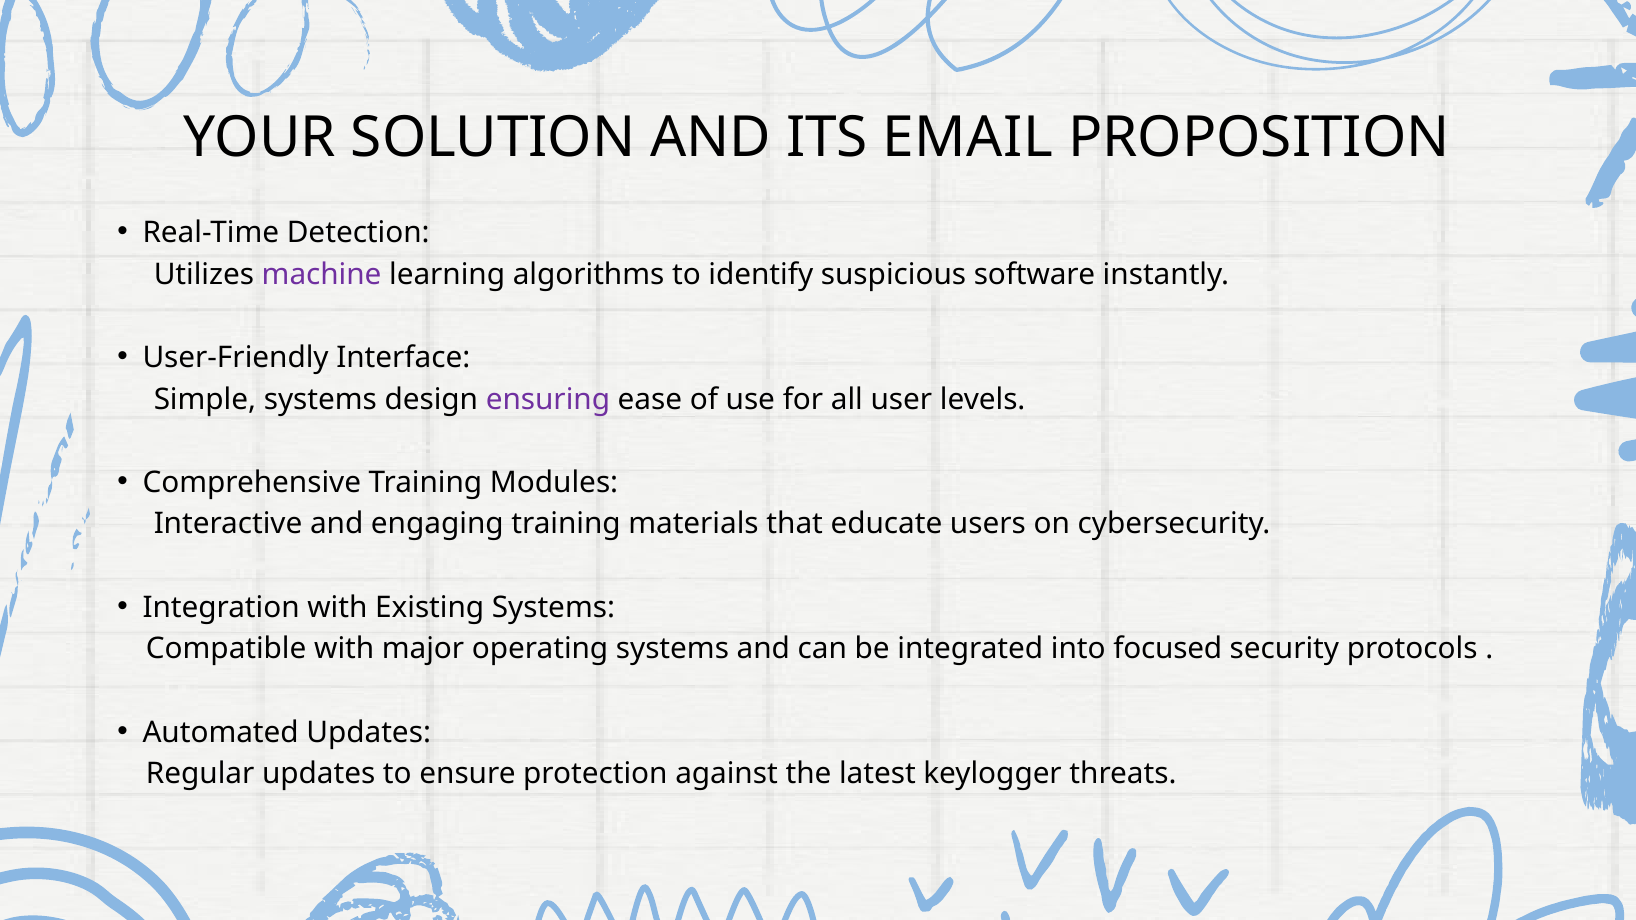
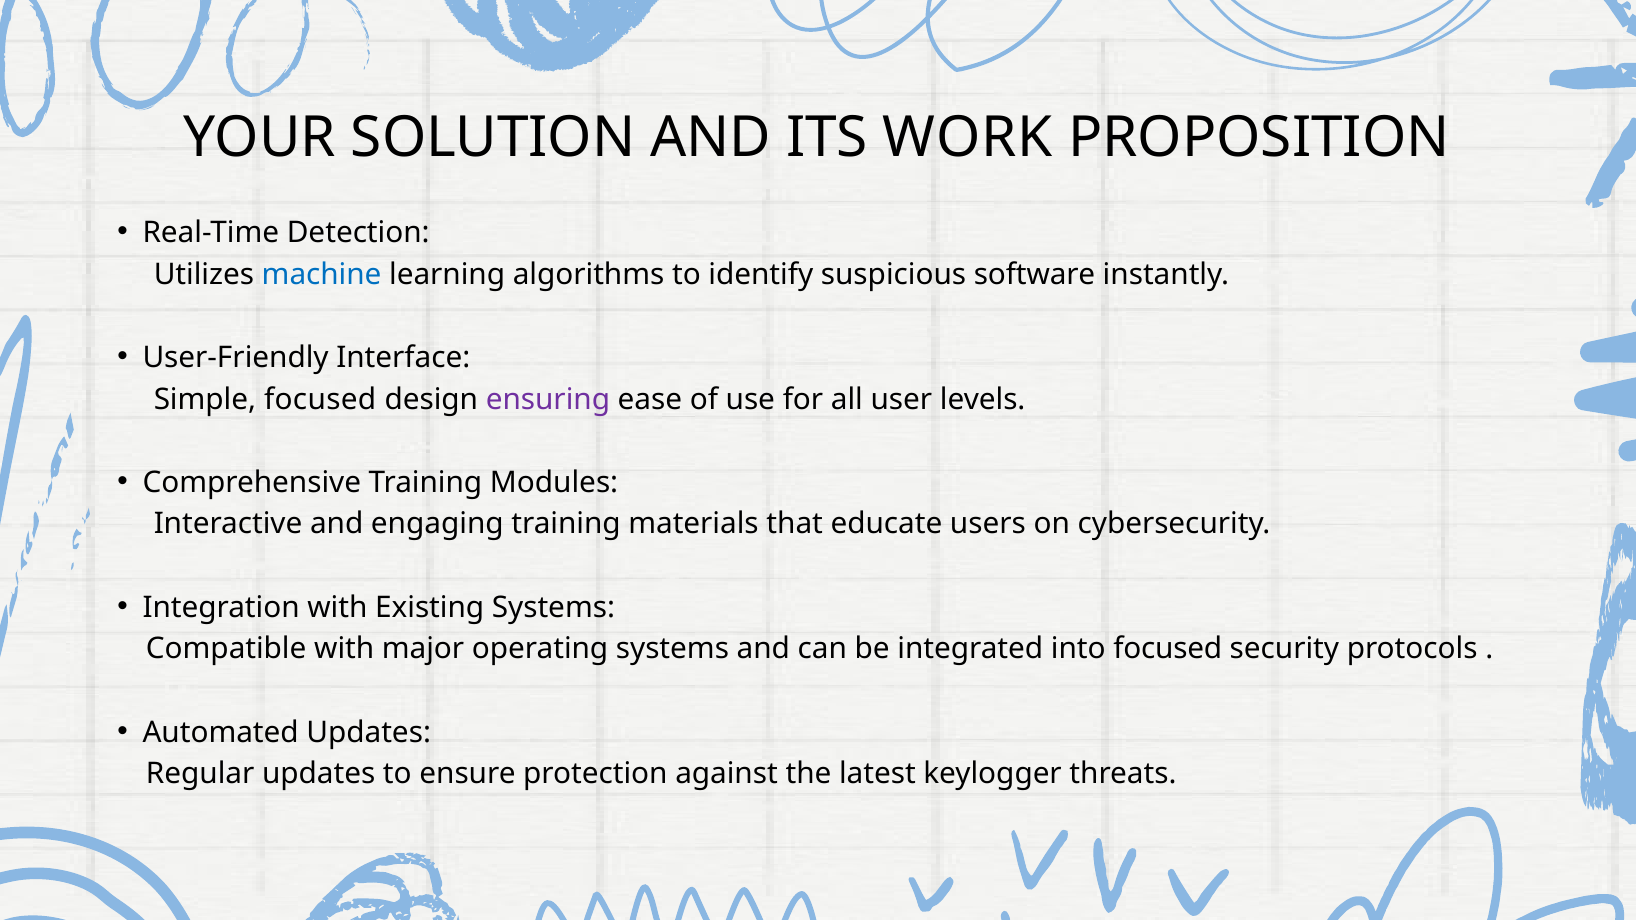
EMAIL: EMAIL -> WORK (968, 138)
machine colour: purple -> blue (322, 274)
Simple systems: systems -> focused (320, 399)
